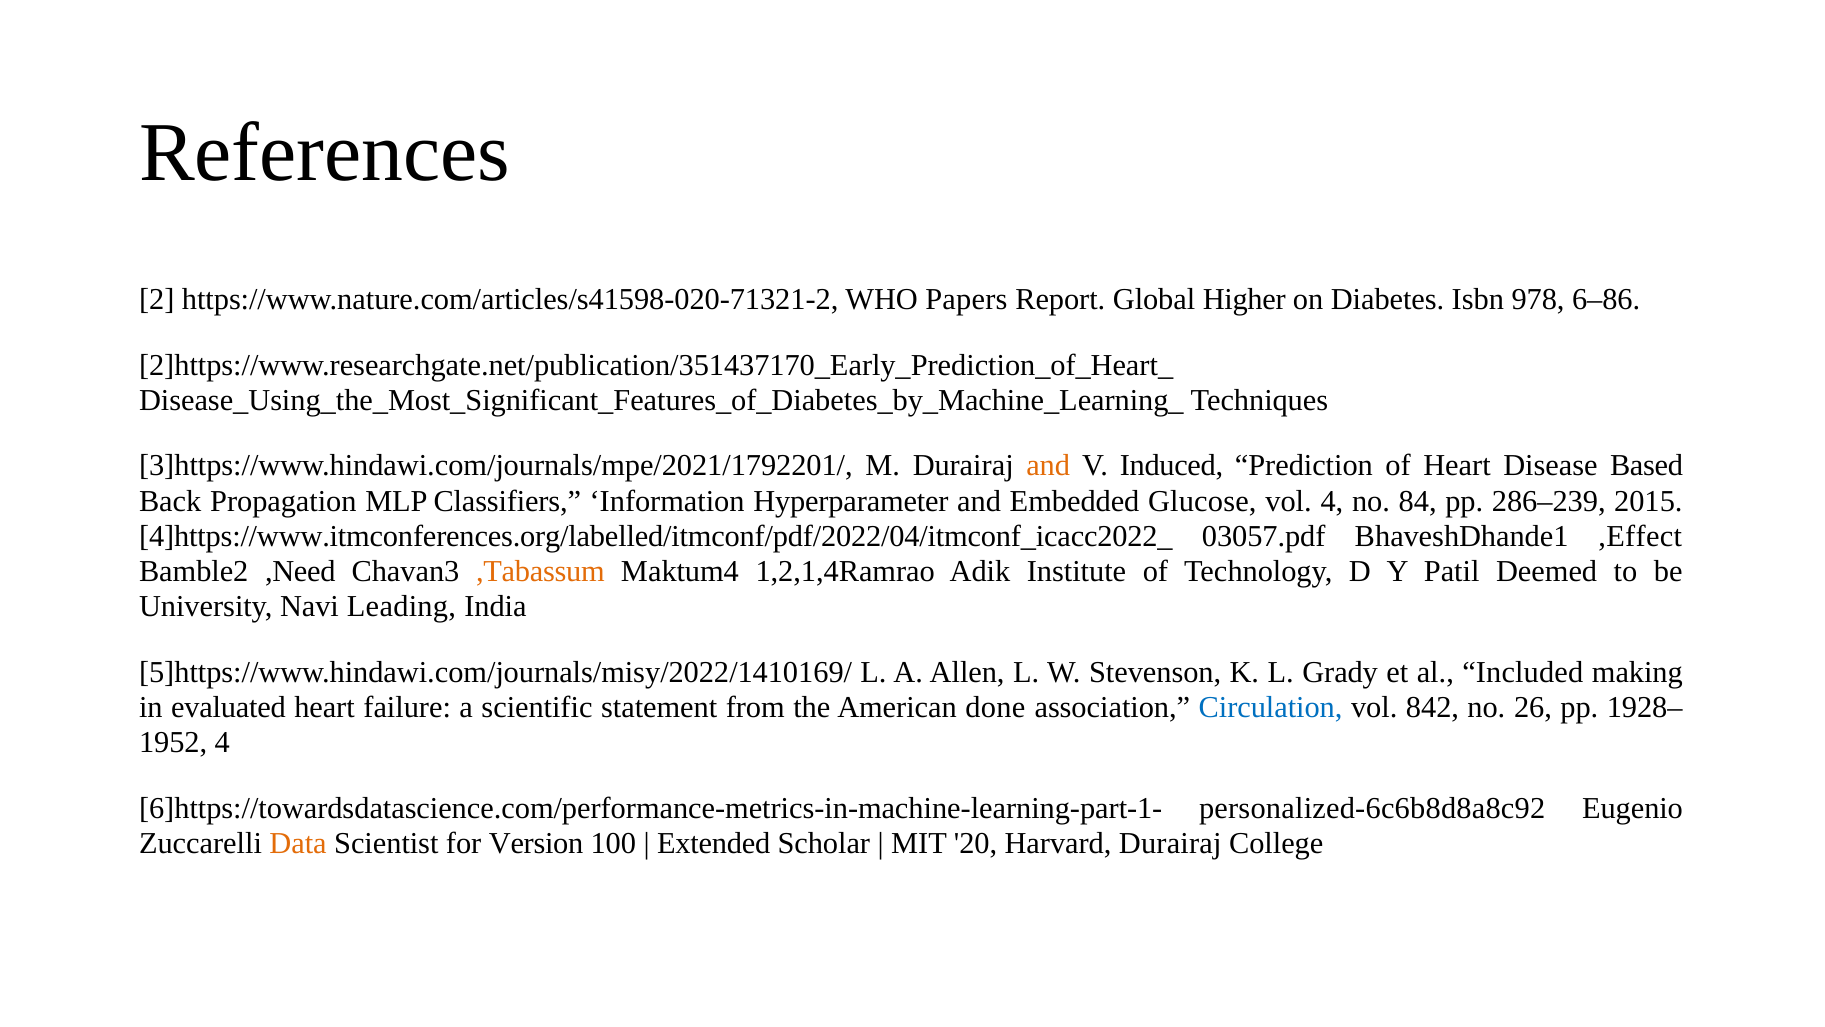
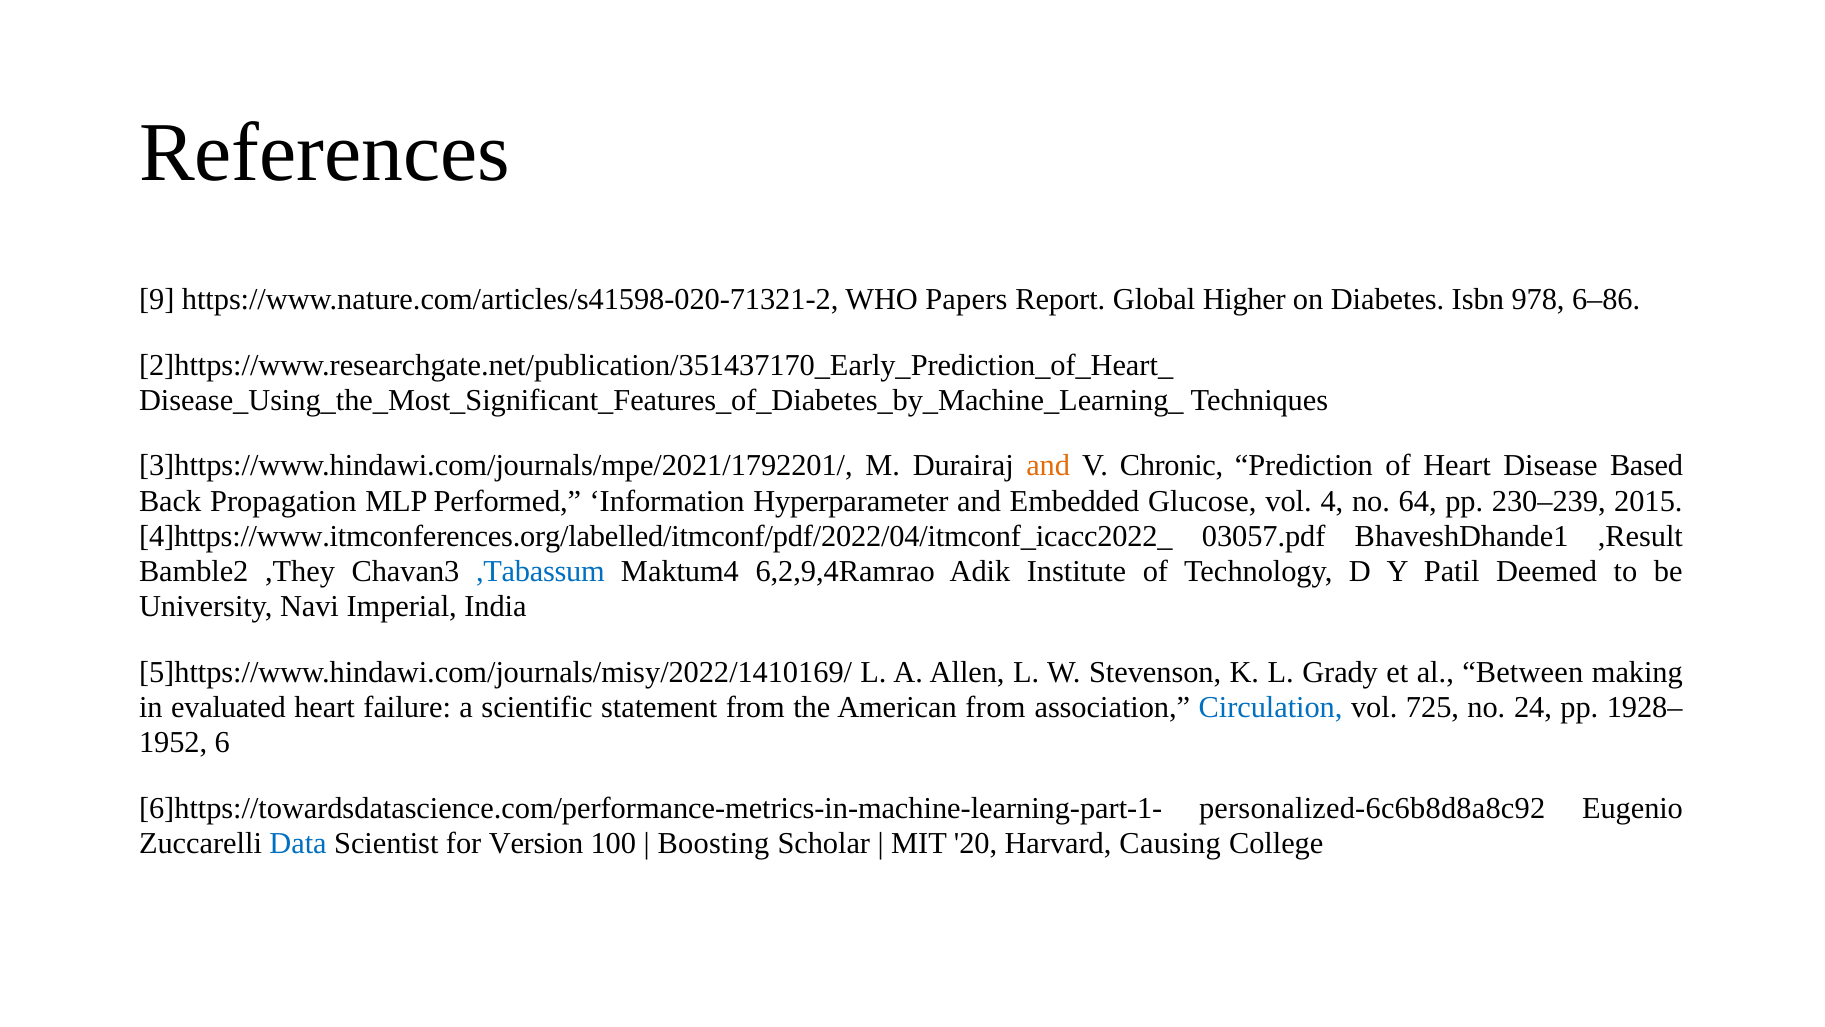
2: 2 -> 9 (157, 299)
Induced: Induced -> Chronic (1171, 466)
Classifiers: Classifiers -> Performed (507, 501)
84: 84 -> 64 (1418, 501)
286–239: 286–239 -> 230–239 (1549, 501)
,Effect: ,Effect -> ,Result (1640, 536)
,Need: ,Need -> ,They (300, 571)
,Tabassum colour: orange -> blue (540, 571)
1,2,1,4Ramrao: 1,2,1,4Ramrao -> 6,2,9,4Ramrao (845, 571)
Leading: Leading -> Imperial (402, 606)
Included: Included -> Between (1523, 672)
American done: done -> from (995, 707)
842: 842 -> 725 (1432, 707)
26: 26 -> 24 (1533, 707)
4: 4 -> 6 (222, 742)
Data colour: orange -> blue (298, 843)
Extended: Extended -> Boosting (713, 843)
Harvard Durairaj: Durairaj -> Causing (1170, 843)
